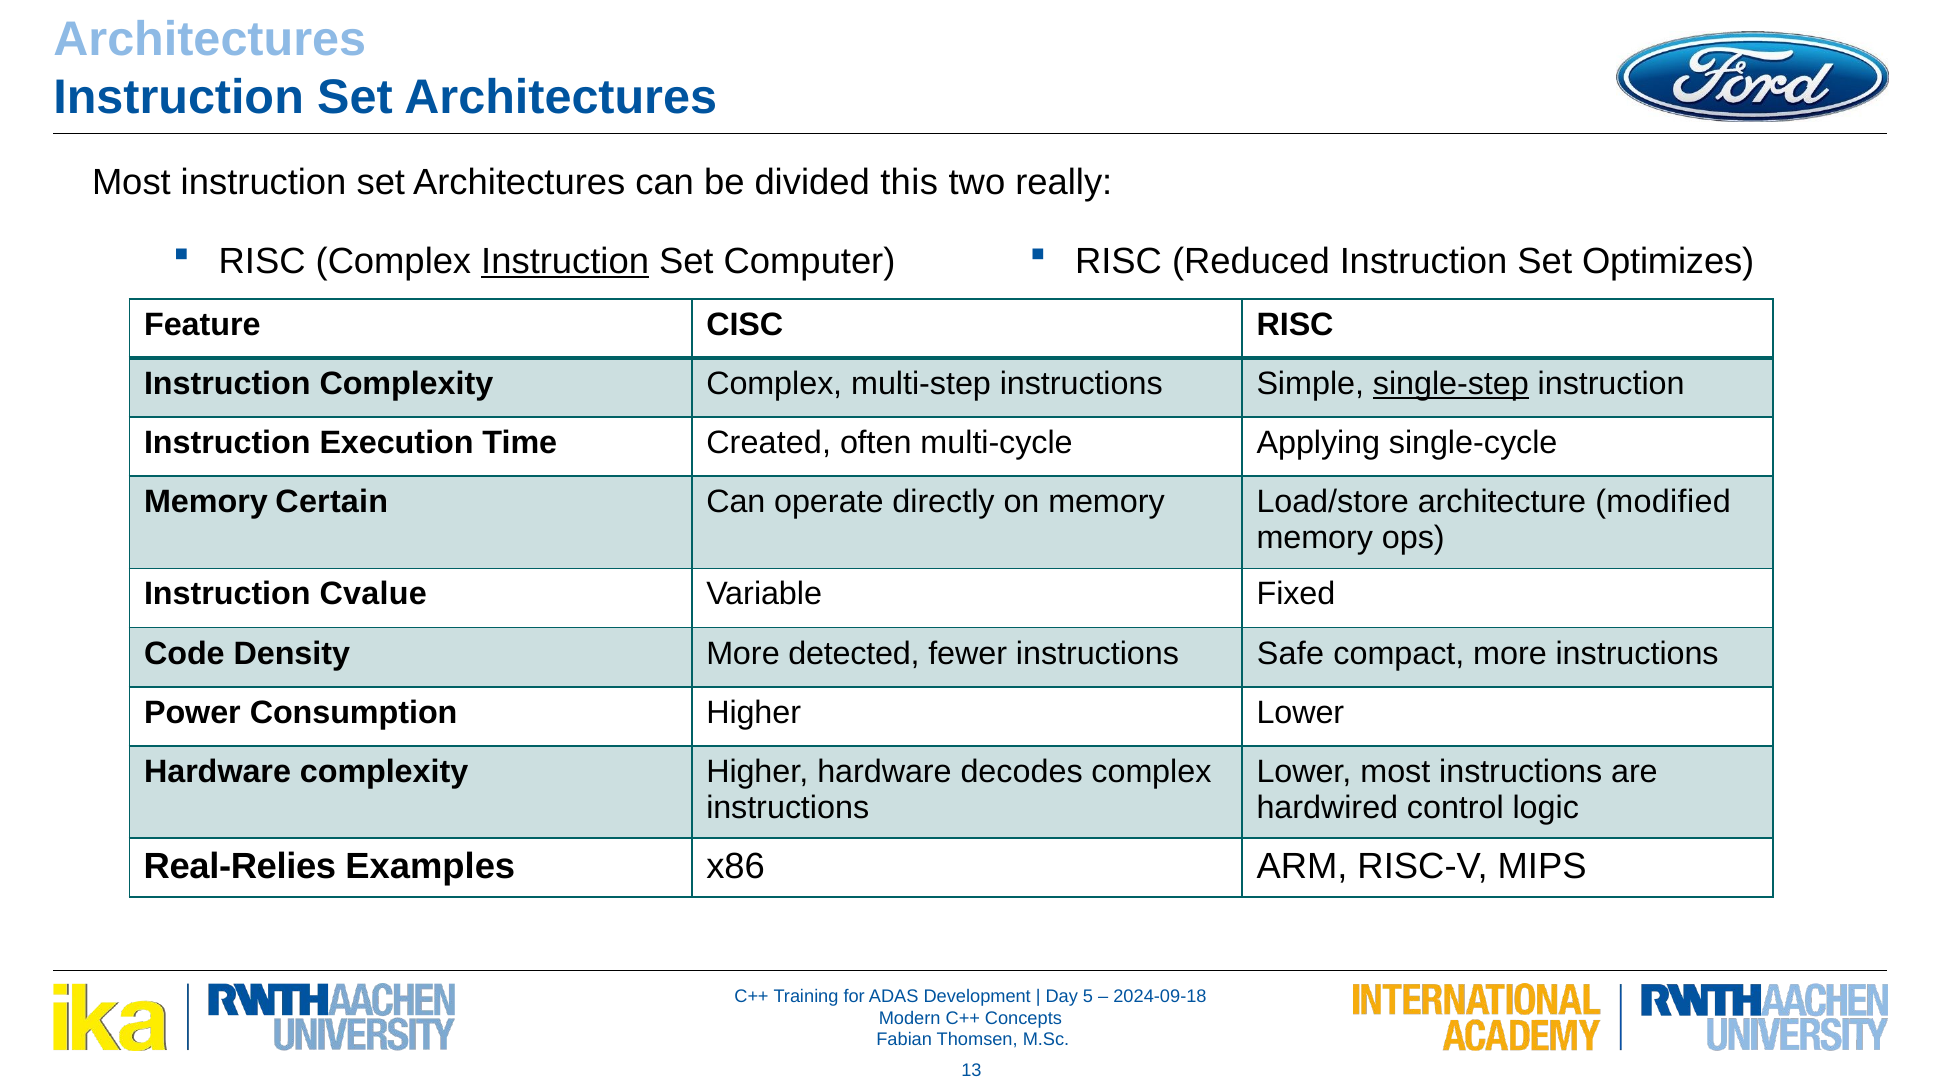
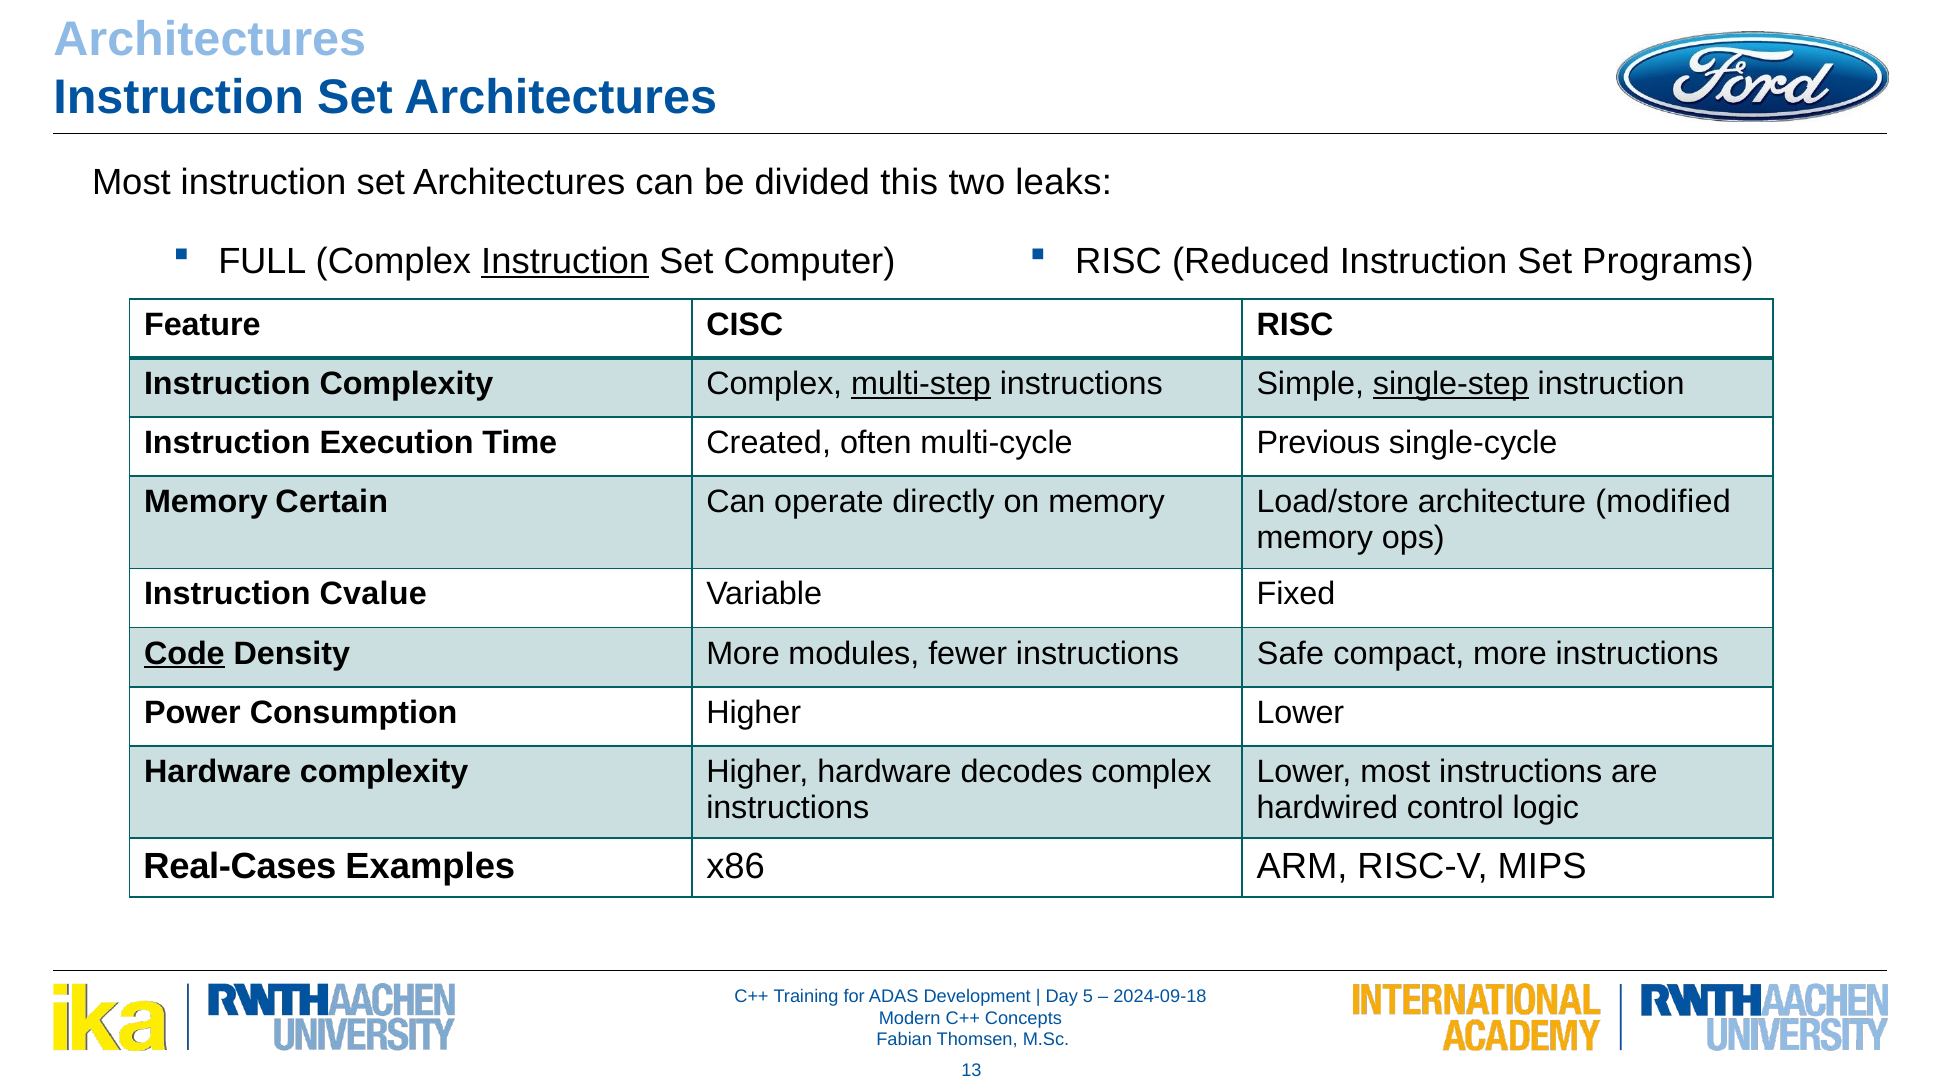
really: really -> leaks (1064, 182)
RISC: RISC -> FULL (262, 261)
Optimizes: Optimizes -> Programs (1668, 261)
multi-step underline: none -> present (921, 384)
Applying: Applying -> Previous (1318, 443)
Code underline: none -> present (184, 653)
detected: detected -> modules (854, 653)
Real-Relies: Real-Relies -> Real-Cases (240, 866)
